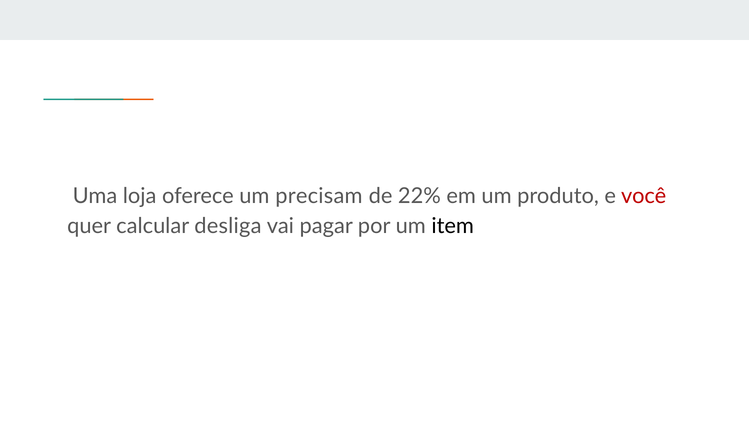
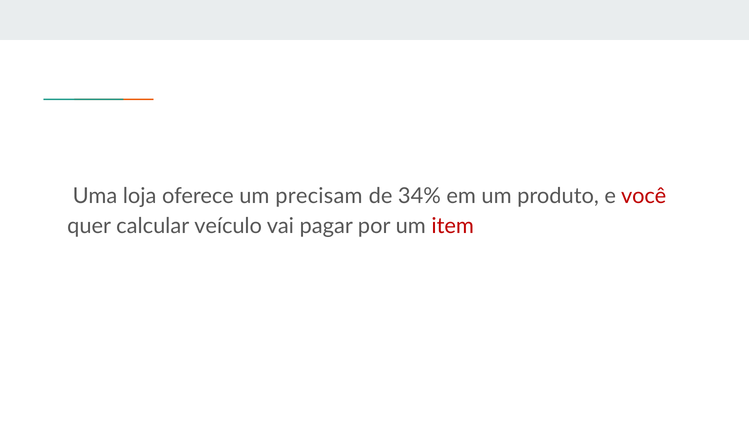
22%: 22% -> 34% (419, 196)
desliga: desliga -> veículo (228, 226)
item colour: black -> red (453, 226)
